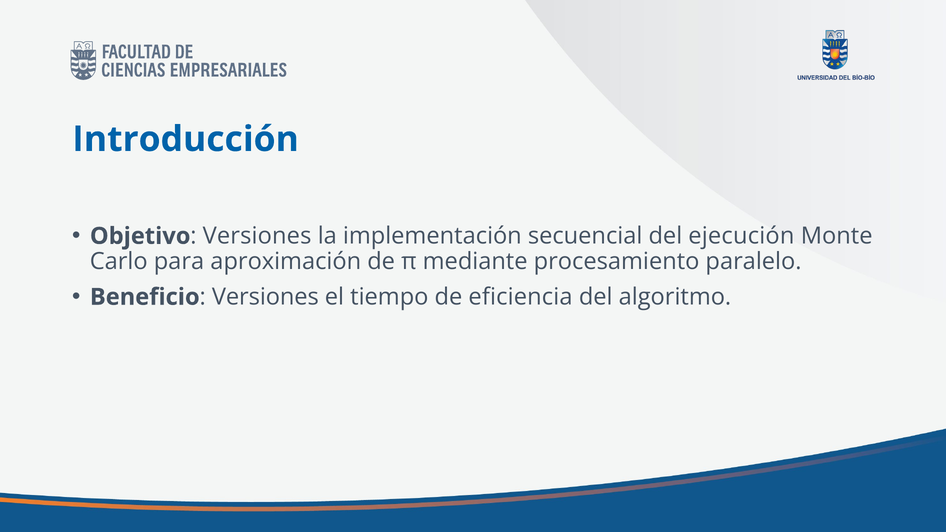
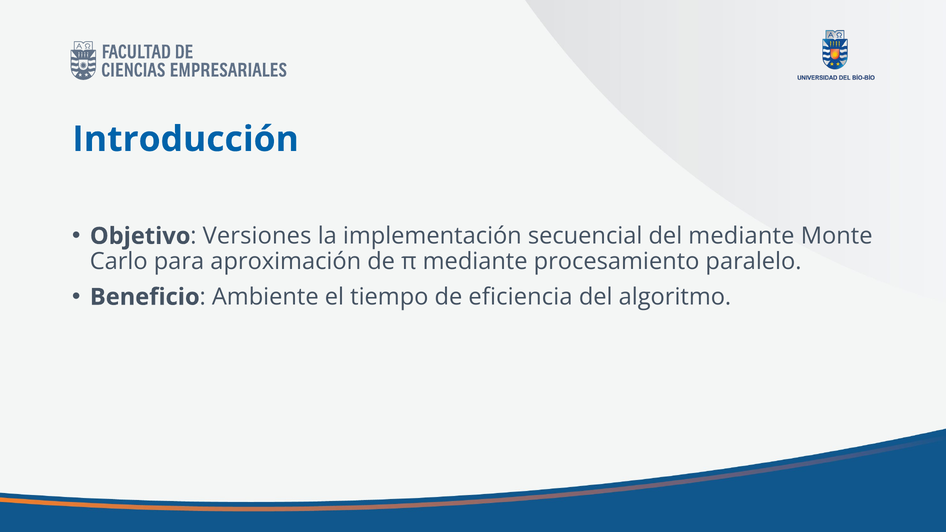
del ejecución: ejecución -> mediante (741, 236)
Beneficio Versiones: Versiones -> Ambiente (265, 297)
